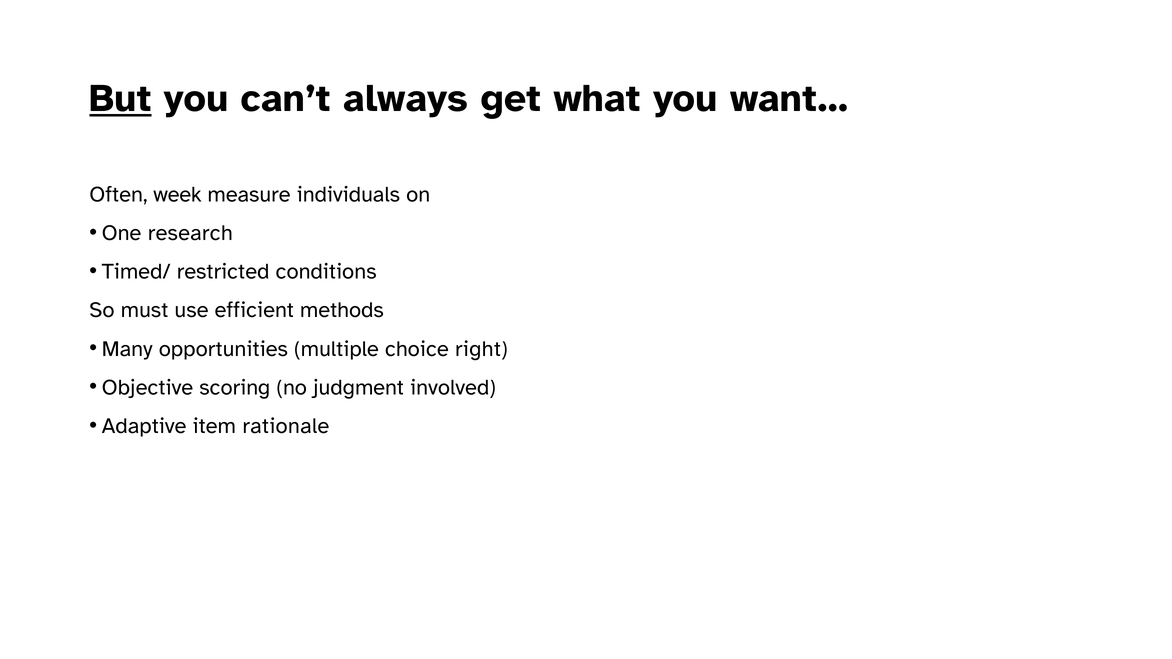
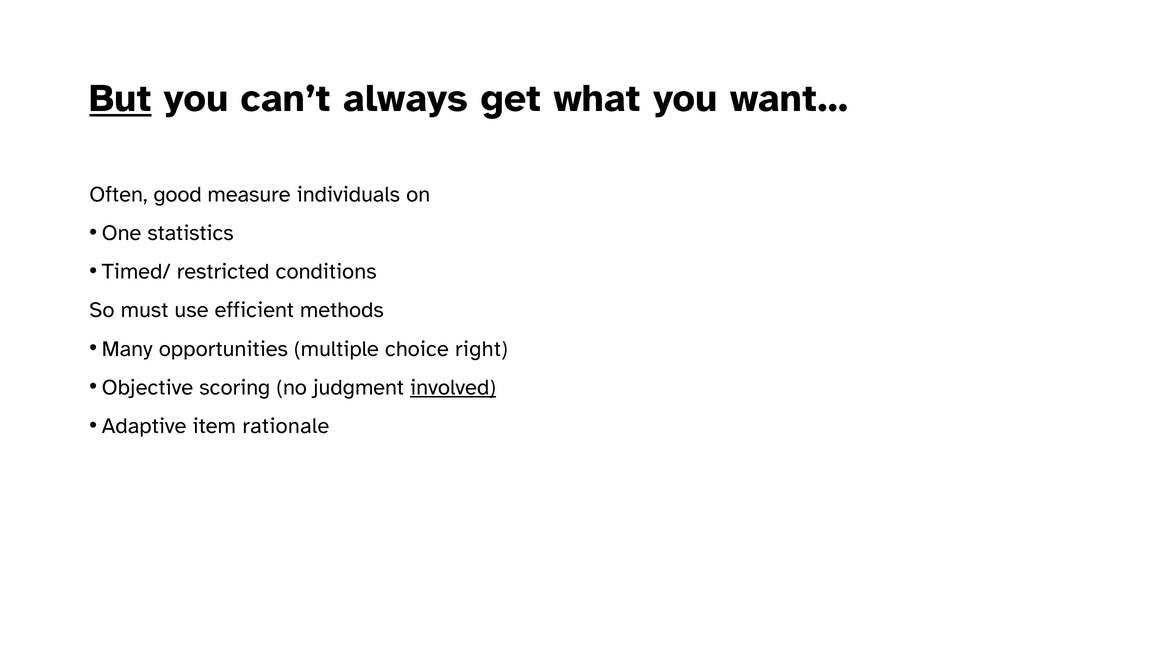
week: week -> good (178, 195)
research: research -> statistics (191, 233)
involved underline: none -> present (453, 388)
